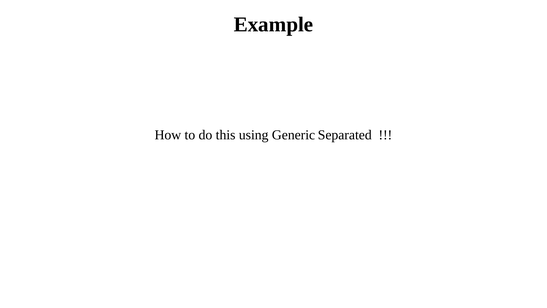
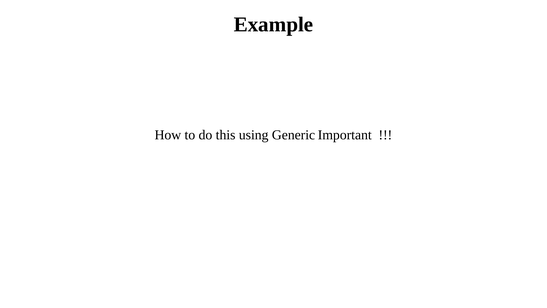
Separated: Separated -> Important (345, 135)
